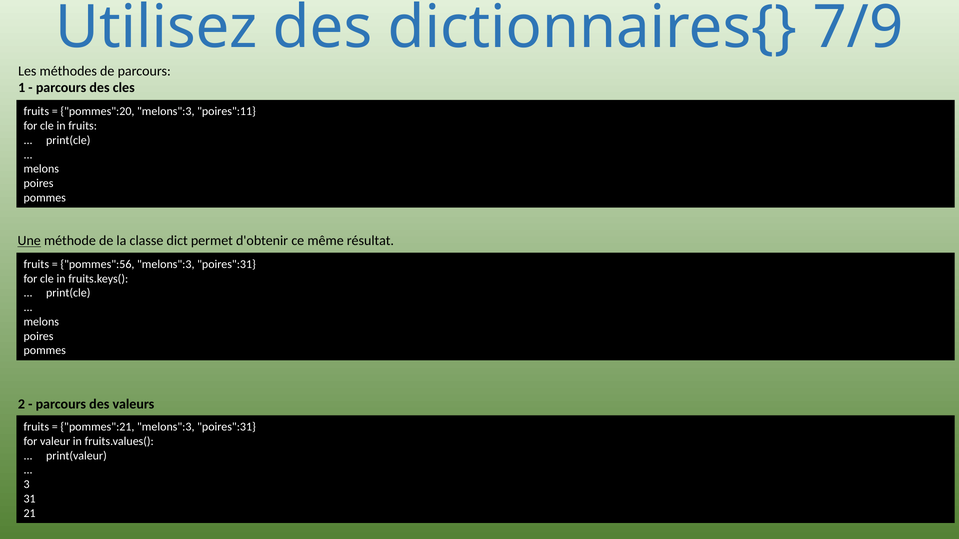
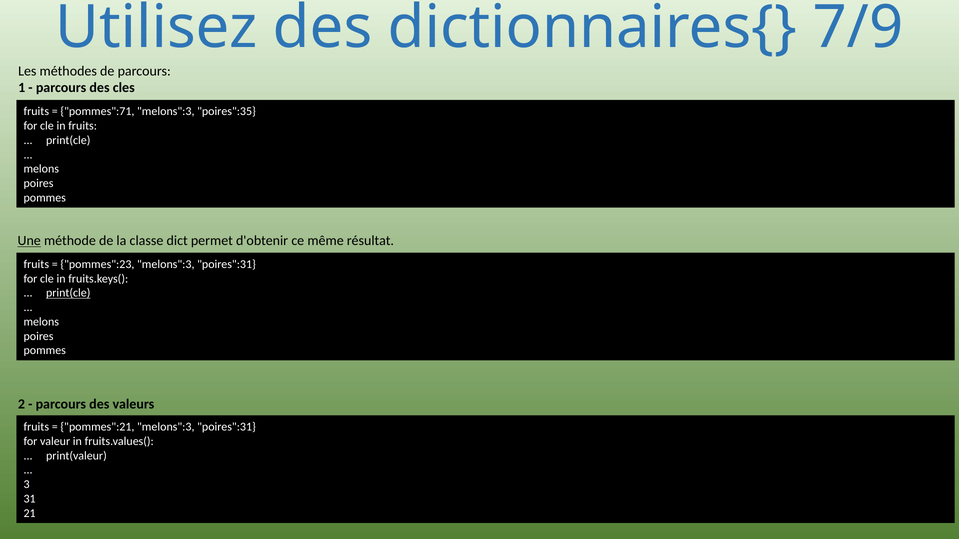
pommes":20: pommes":20 -> pommes":71 (97, 112)
poires":11: poires":11 -> poires":35 (226, 112)
pommes":56: pommes":56 -> pommes":23 (97, 264)
print(cle underline: none -> present (68, 293)
